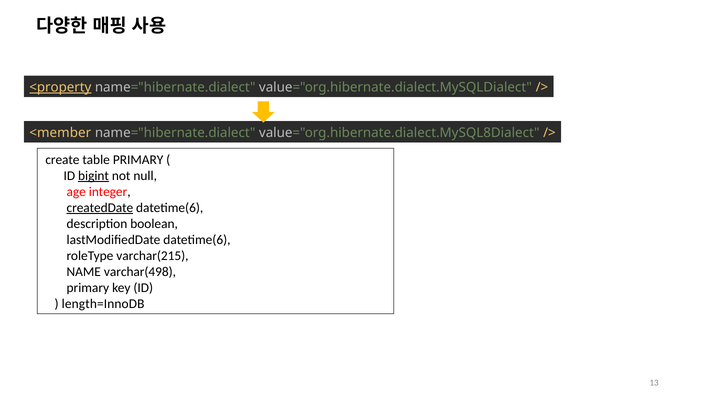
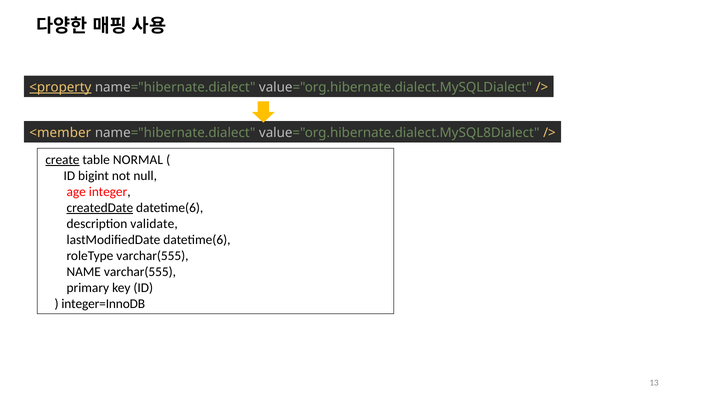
create underline: none -> present (62, 160)
table PRIMARY: PRIMARY -> NORMAL (138, 160)
bigint underline: present -> none (93, 176)
boolean: boolean -> validate (154, 224)
roleType varchar(215: varchar(215 -> varchar(555 (152, 256)
NAME varchar(498: varchar(498 -> varchar(555 (140, 272)
length=InnoDB: length=InnoDB -> integer=InnoDB (103, 304)
